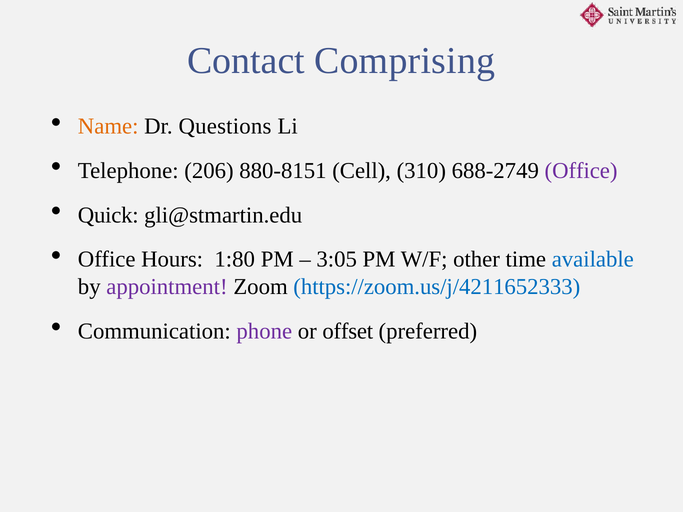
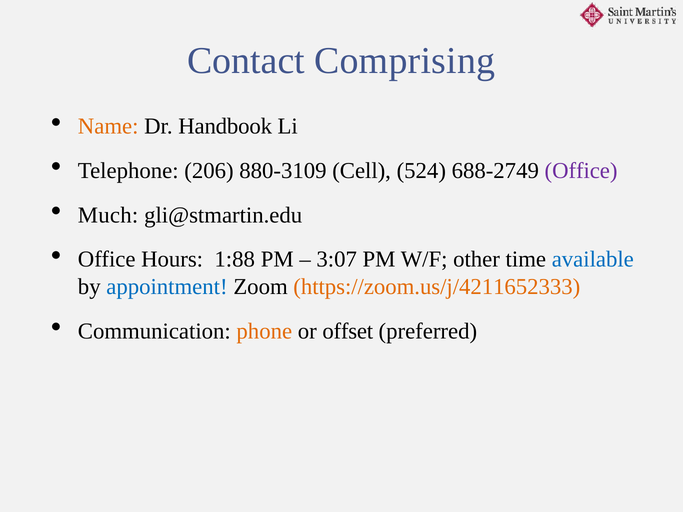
Questions: Questions -> Handbook (225, 126)
880-8151: 880-8151 -> 880-3109 (283, 171)
310: 310 -> 524 (421, 171)
Quick: Quick -> Much (108, 215)
1:80: 1:80 -> 1:88 (235, 259)
3:05: 3:05 -> 3:07 (337, 259)
appointment colour: purple -> blue (167, 287)
https://zoom.us/j/4211652333 colour: blue -> orange (437, 287)
phone colour: purple -> orange (264, 331)
